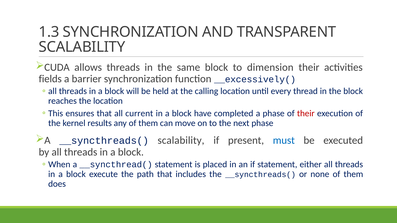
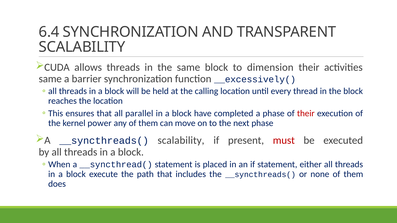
1.3: 1.3 -> 6.4 (49, 32)
fields: fields -> same (50, 79)
current: current -> parallel (139, 113)
results: results -> power (100, 123)
must colour: blue -> red (284, 141)
